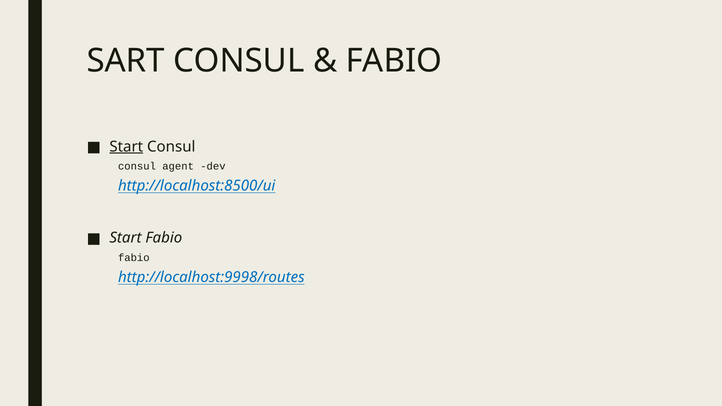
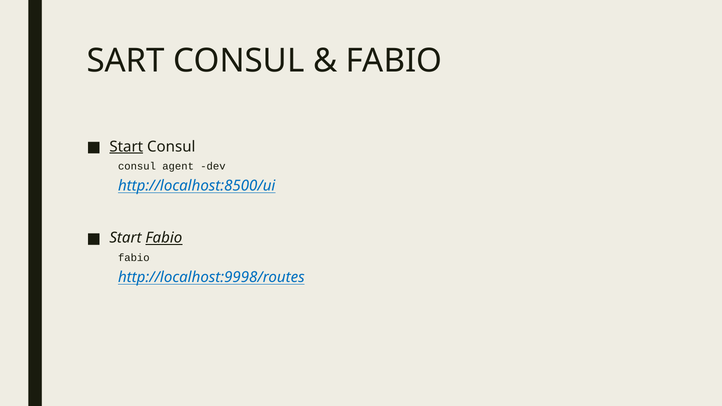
Fabio underline: none -> present (164, 238)
